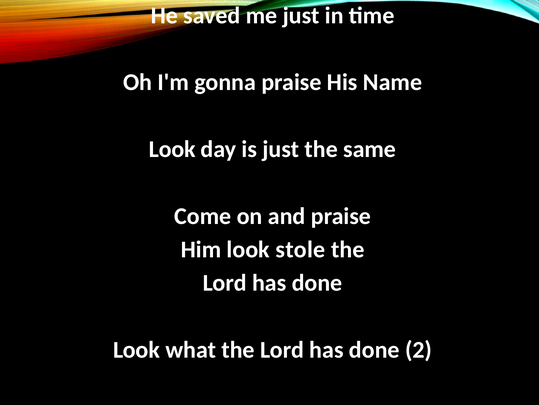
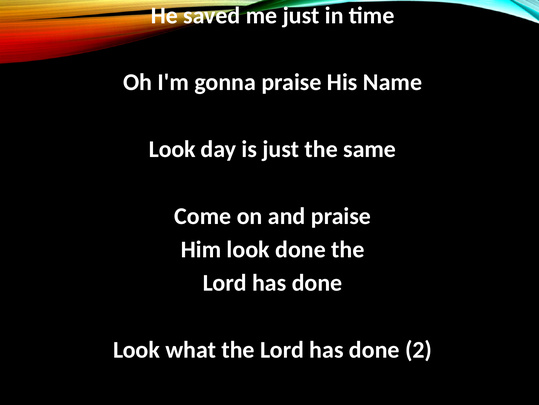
look stole: stole -> done (301, 249)
